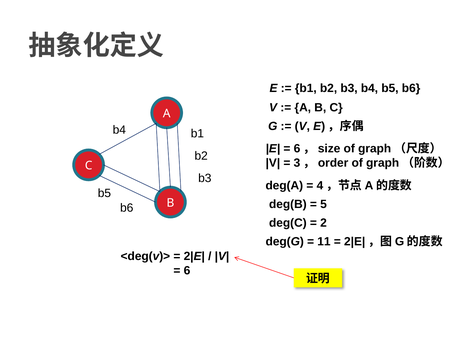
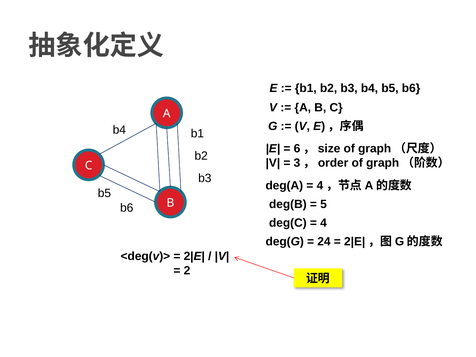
2: 2 -> 4 (324, 223)
11: 11 -> 24 (324, 241)
6: 6 -> 2 (187, 271)
